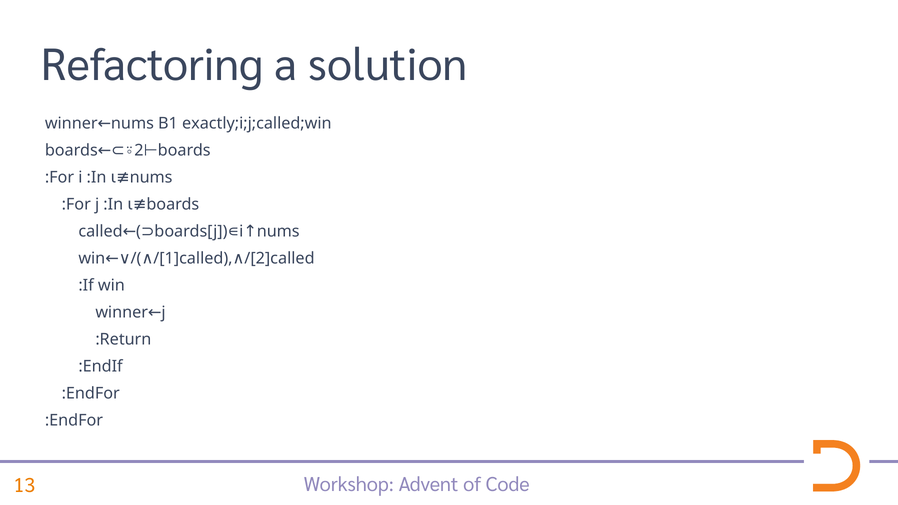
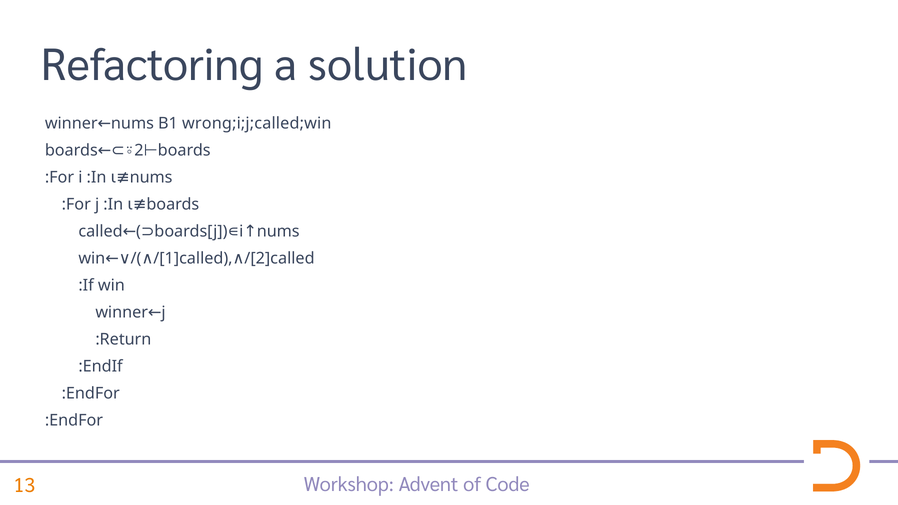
exactly;i;j;called;win: exactly;i;j;called;win -> wrong;i;j;called;win (257, 124)
